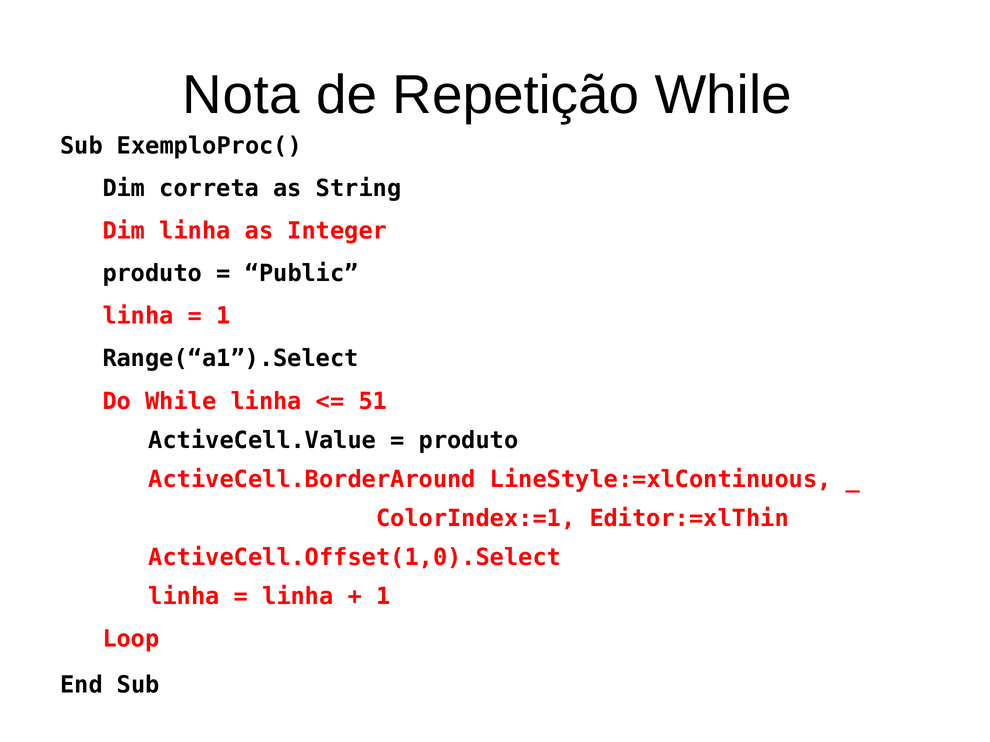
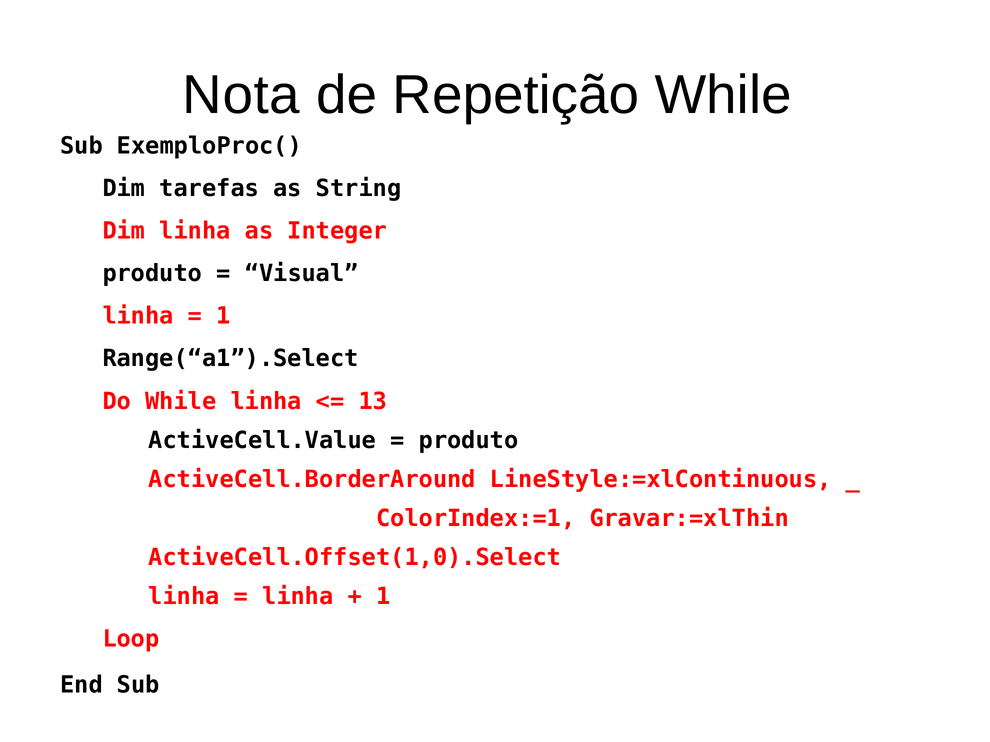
correta: correta -> tarefas (209, 189)
Public: Public -> Visual (302, 274)
51: 51 -> 13 (373, 401)
Editor:=xlThin: Editor:=xlThin -> Gravar:=xlThin (689, 519)
